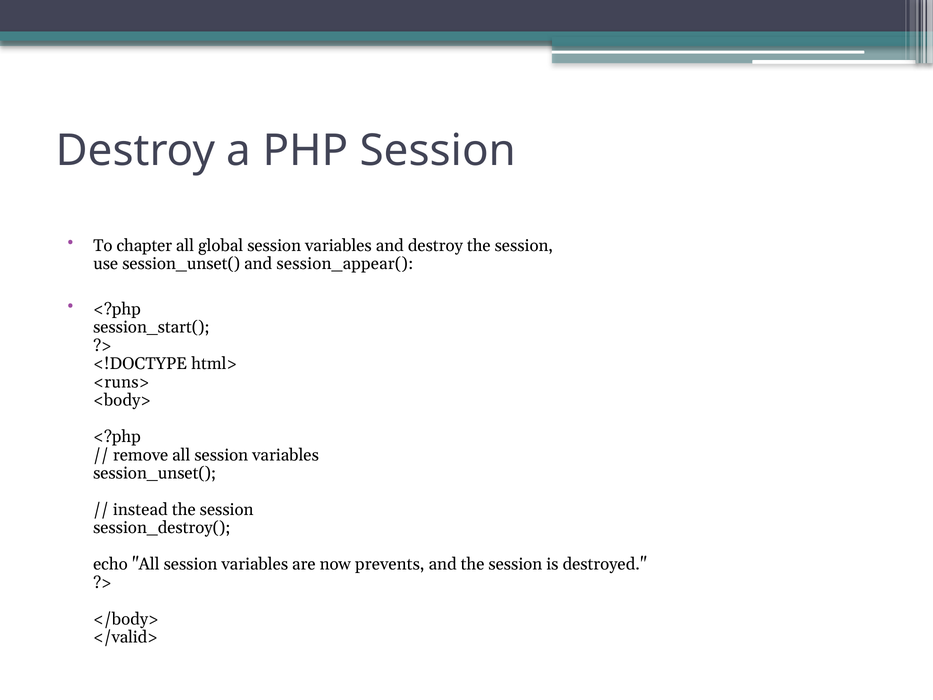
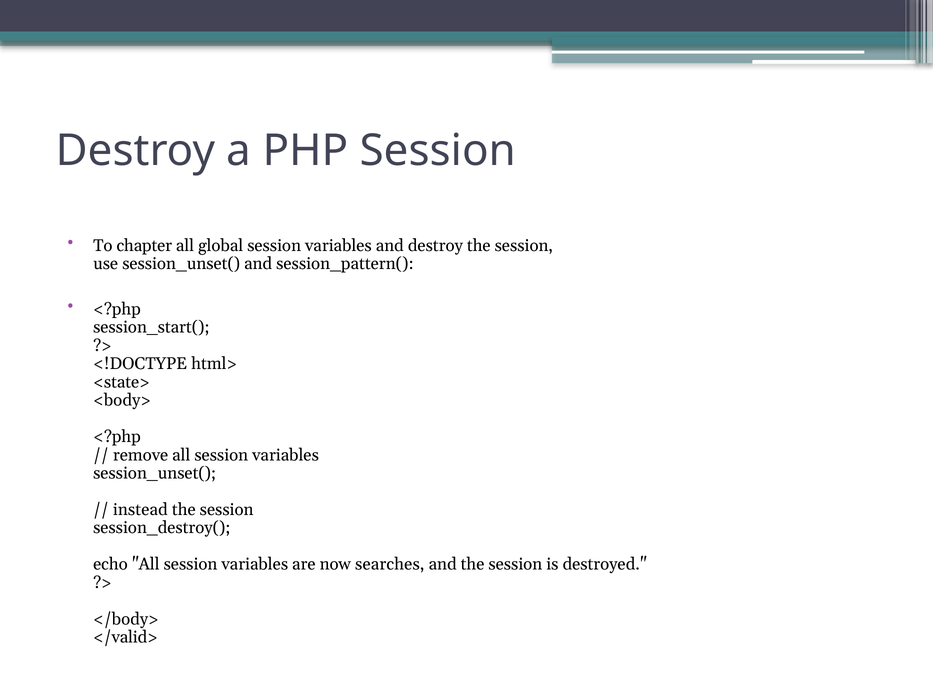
session_appear(: session_appear( -> session_pattern( (345, 264)
<runs>: <runs> -> <state> (122, 382)
prevents: prevents -> searches (390, 564)
